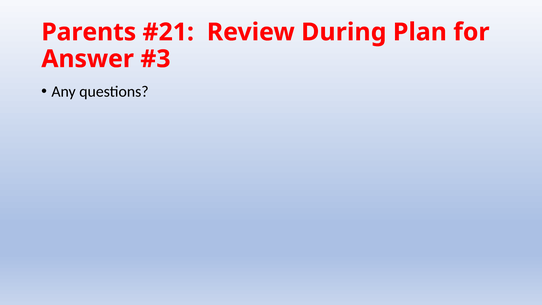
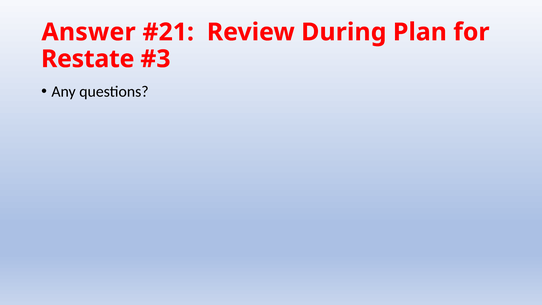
Parents: Parents -> Answer (89, 32)
Answer: Answer -> Restate (88, 59)
